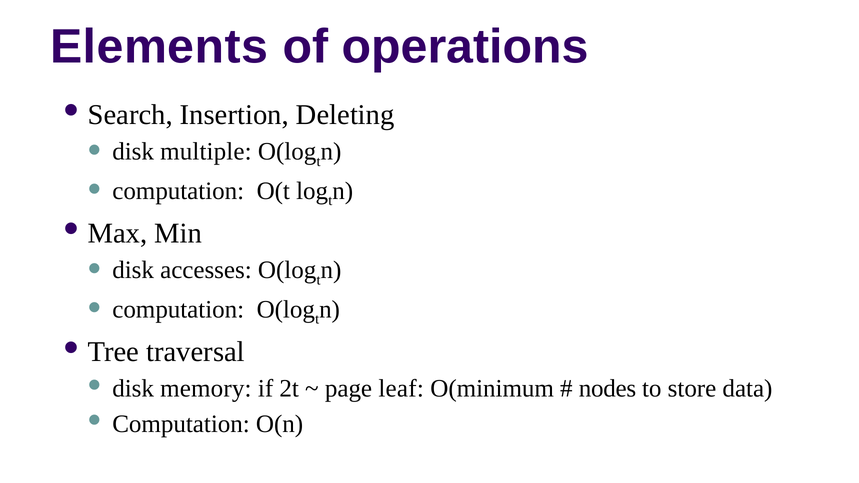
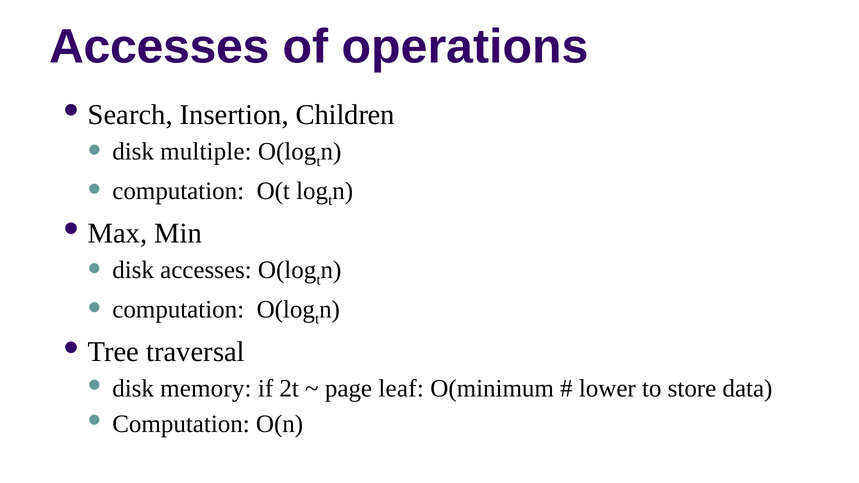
Elements: Elements -> Accesses (160, 47)
Deleting: Deleting -> Children (345, 115)
nodes: nodes -> lower (607, 389)
